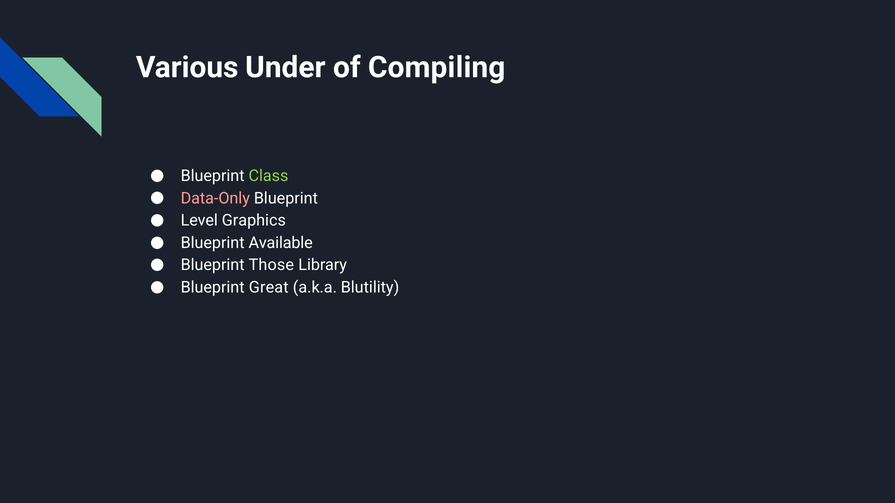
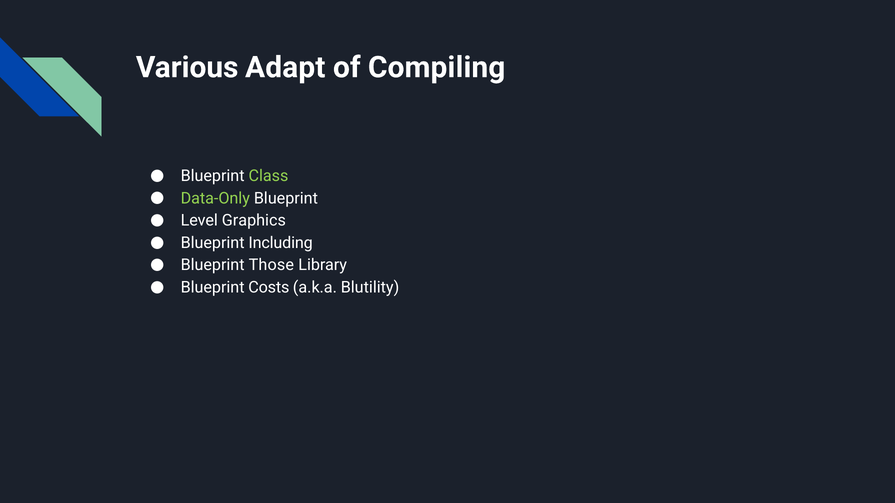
Under: Under -> Adapt (285, 67)
Data-Only colour: pink -> light green (215, 198)
Available: Available -> Including (281, 243)
Great: Great -> Costs (269, 288)
